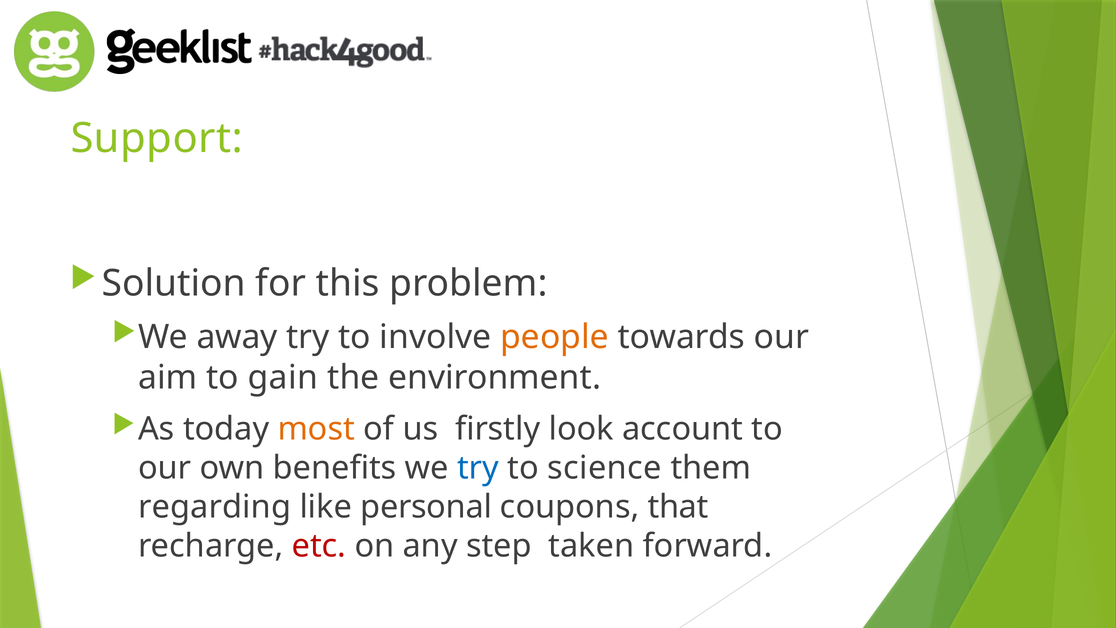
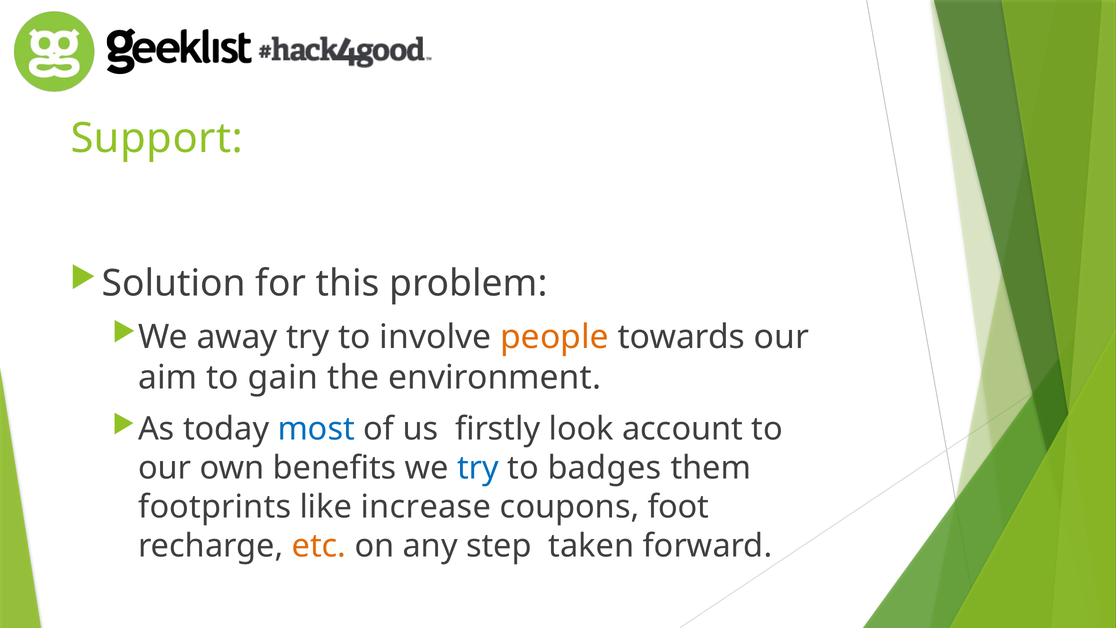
most colour: orange -> blue (316, 429)
science: science -> badges (604, 468)
regarding: regarding -> footprints (215, 507)
personal: personal -> increase (426, 507)
that: that -> foot (678, 507)
etc colour: red -> orange (319, 546)
